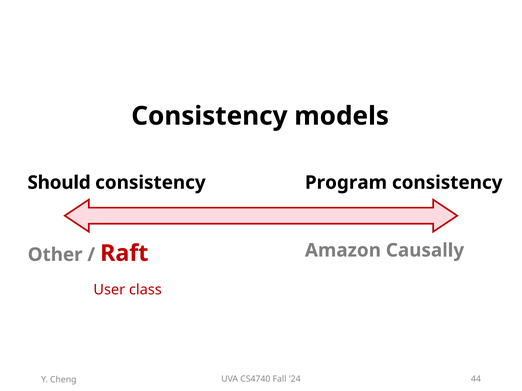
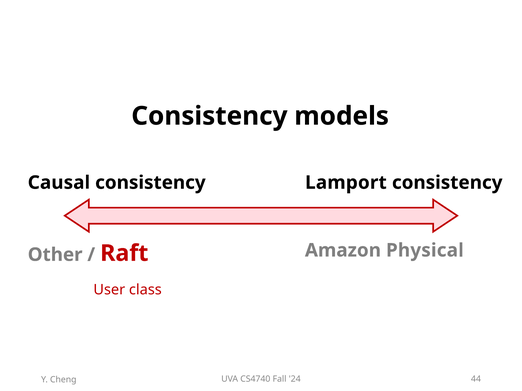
Program: Program -> Lamport (346, 183)
Should: Should -> Causal (59, 183)
Causally: Causally -> Physical (425, 251)
